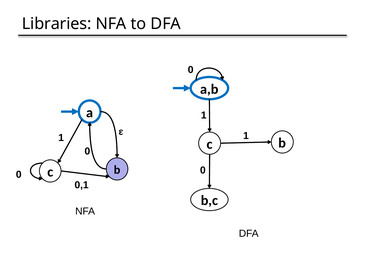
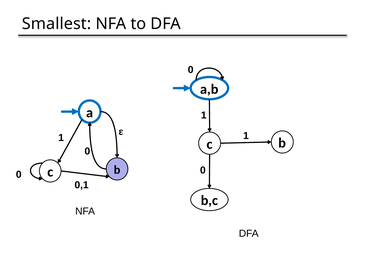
Libraries: Libraries -> Smallest (57, 24)
